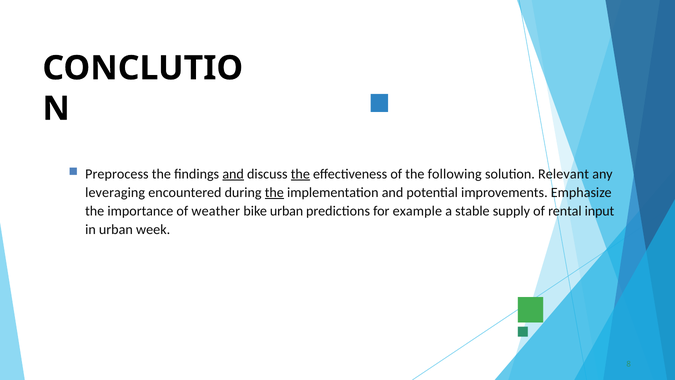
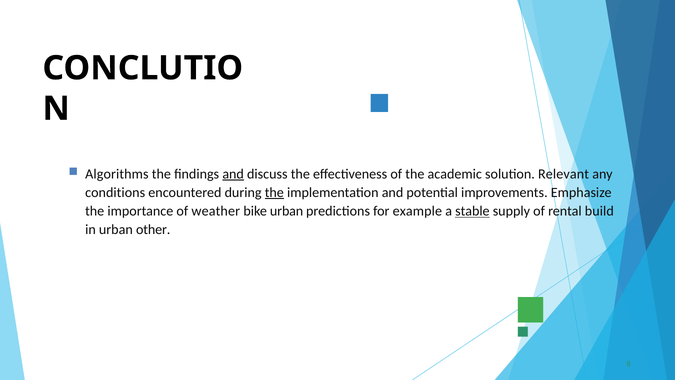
Preprocess: Preprocess -> Algorithms (117, 174)
the underline: present -> none (300, 174)
following: following -> academic (455, 174)
leveraging: leveraging -> conditions (115, 192)
stable underline: none -> present (472, 211)
input: input -> build (599, 211)
week: week -> other (153, 230)
